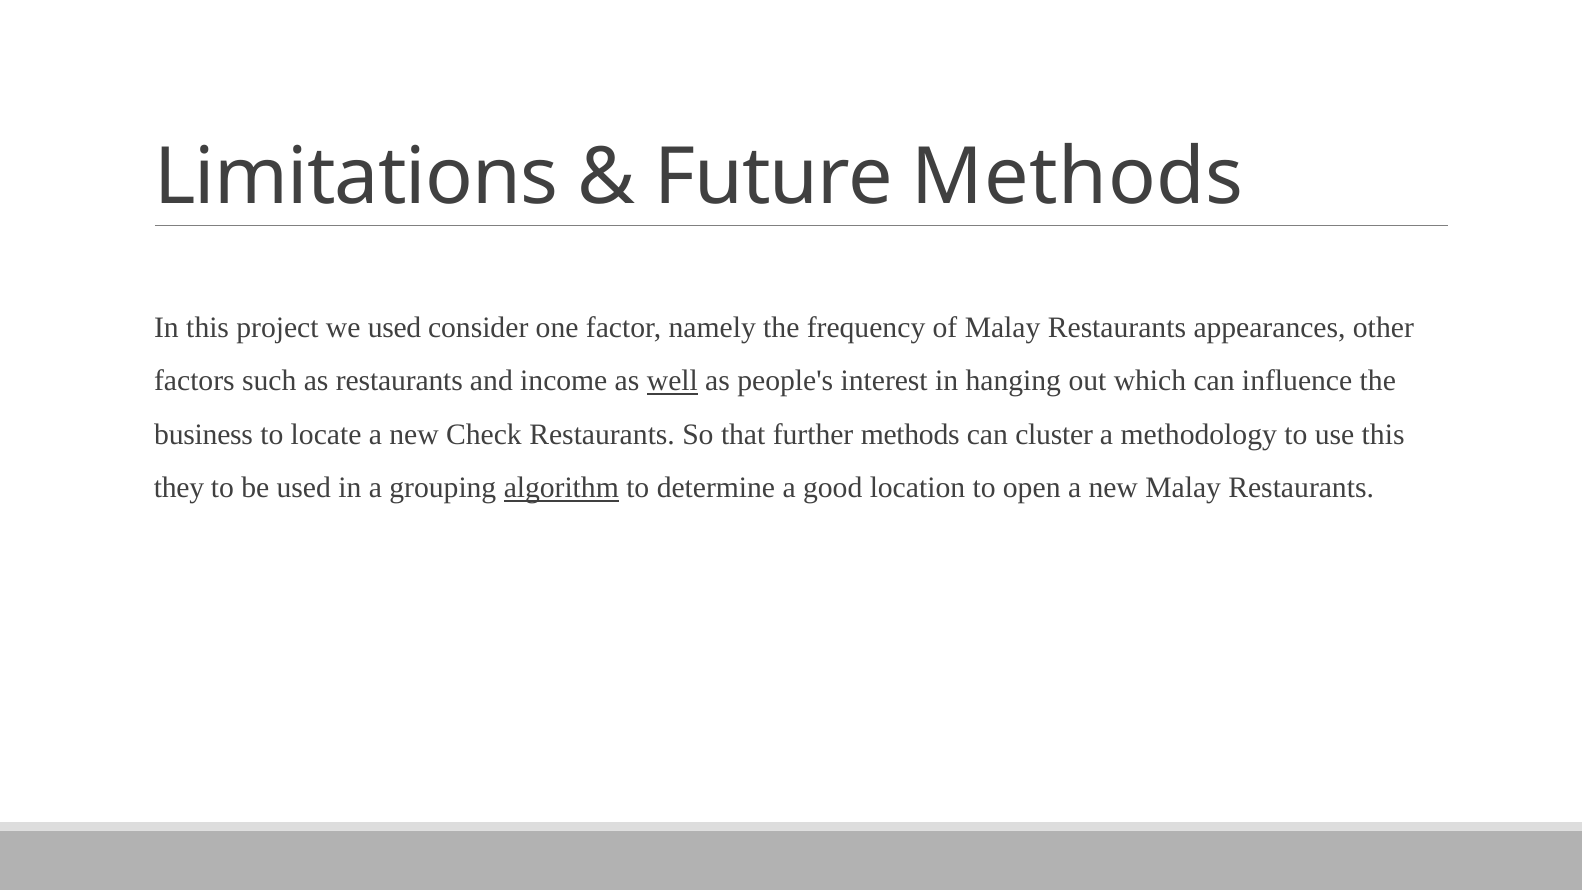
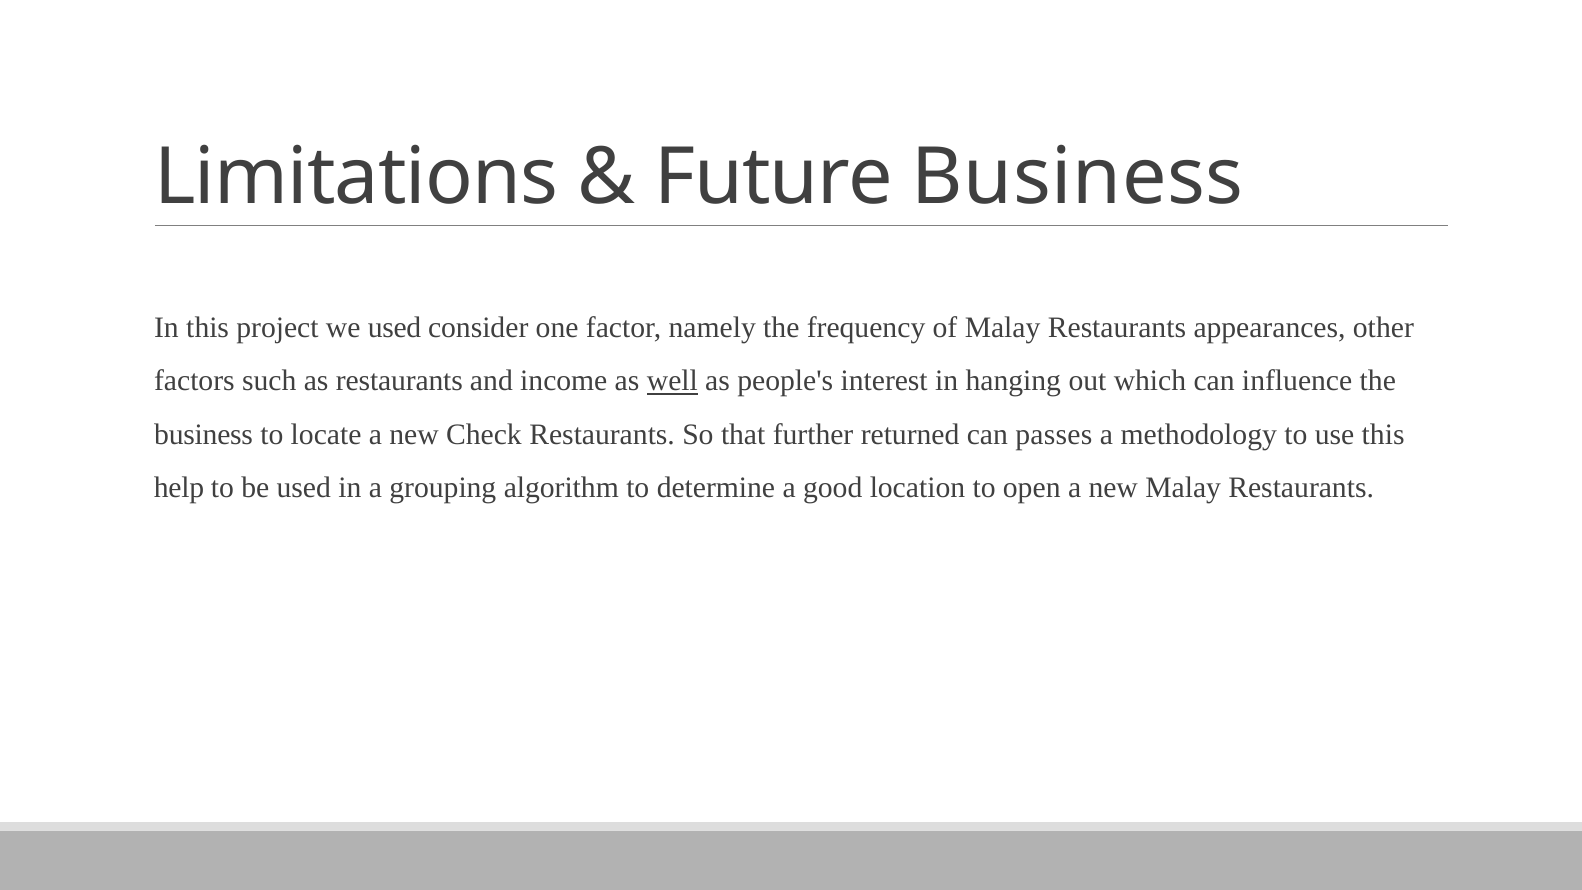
Future Methods: Methods -> Business (1078, 177)
further methods: methods -> returned (910, 434)
cluster: cluster -> passes (1054, 434)
they: they -> help (179, 488)
algorithm underline: present -> none (561, 488)
